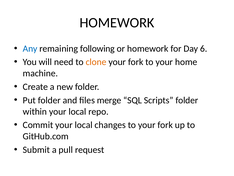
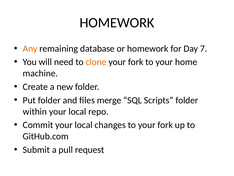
Any colour: blue -> orange (30, 48)
following: following -> database (97, 48)
6: 6 -> 7 (204, 48)
